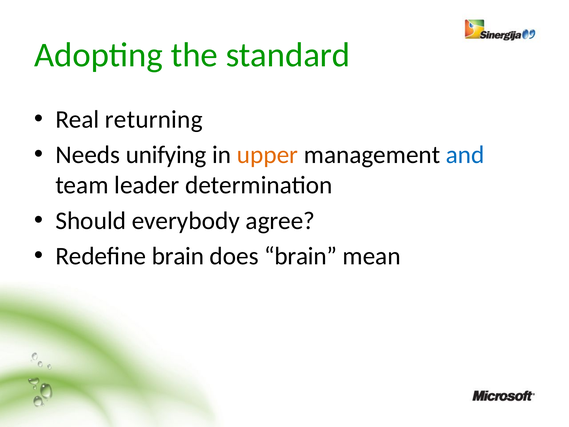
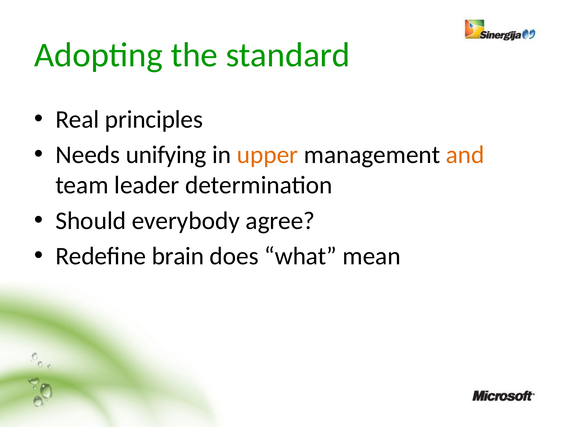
returning: returning -> principles (154, 119)
and colour: blue -> orange (465, 155)
does brain: brain -> what (301, 256)
